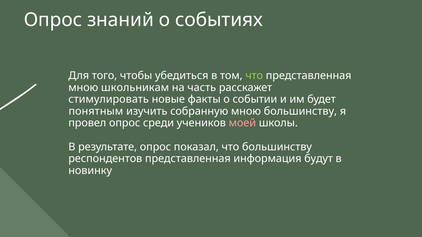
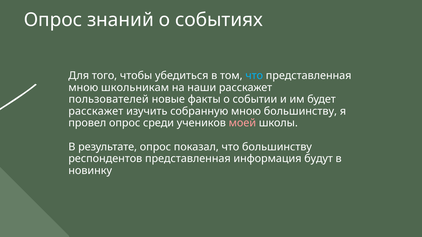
что colour: light green -> light blue (254, 76)
часть: часть -> наши (202, 88)
стимулировать: стимулировать -> пользователей (109, 100)
понятным: понятным -> расскажет (96, 111)
